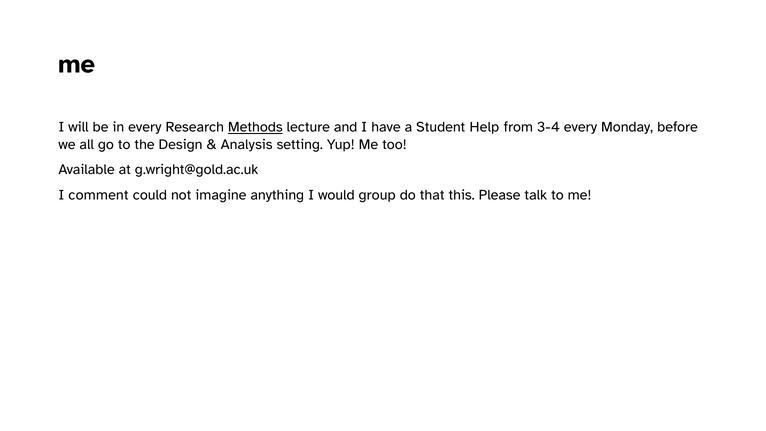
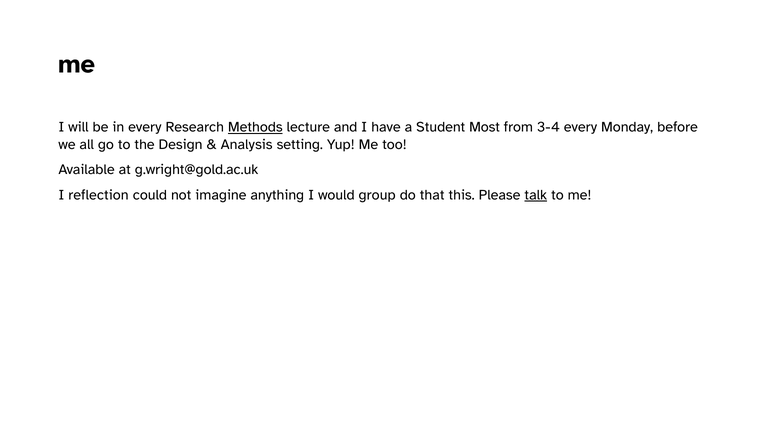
Help: Help -> Most (485, 127)
comment: comment -> reflection (99, 195)
talk underline: none -> present (536, 195)
